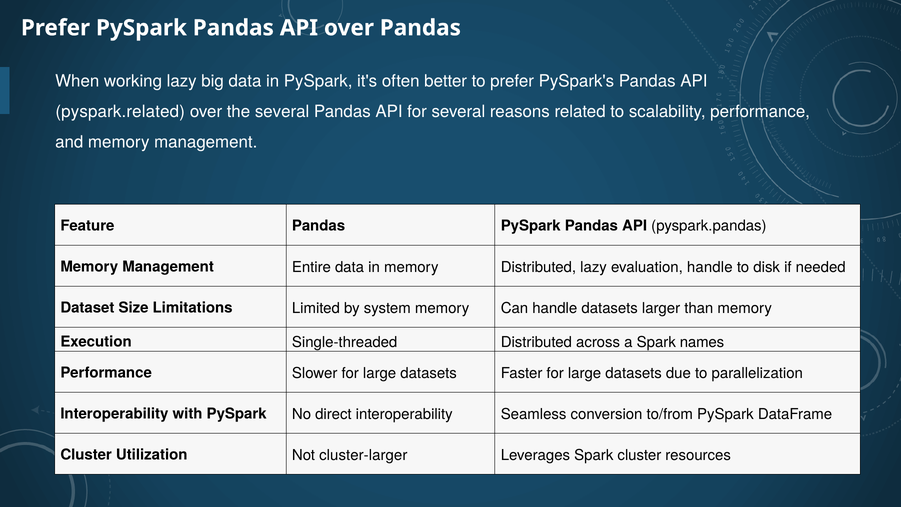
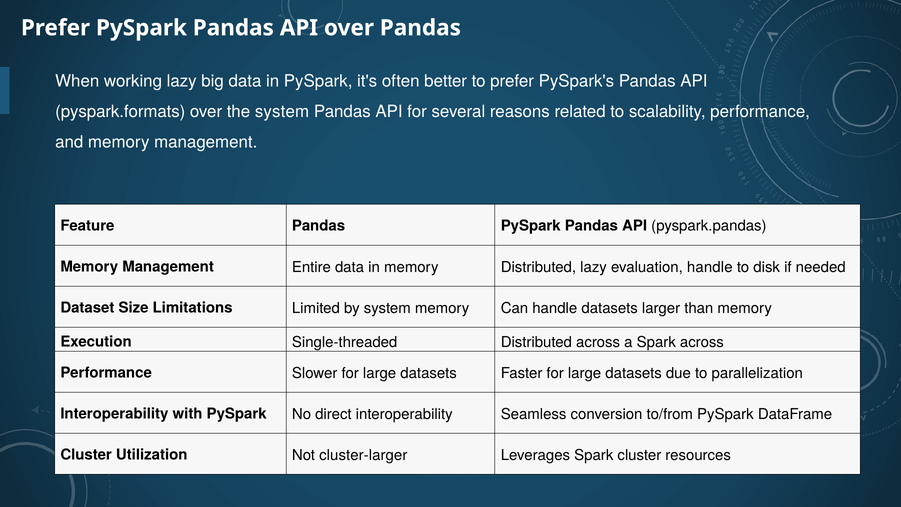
pyspark.related: pyspark.related -> pyspark.formats (120, 112)
the several: several -> system (282, 112)
Spark names: names -> across (702, 342)
